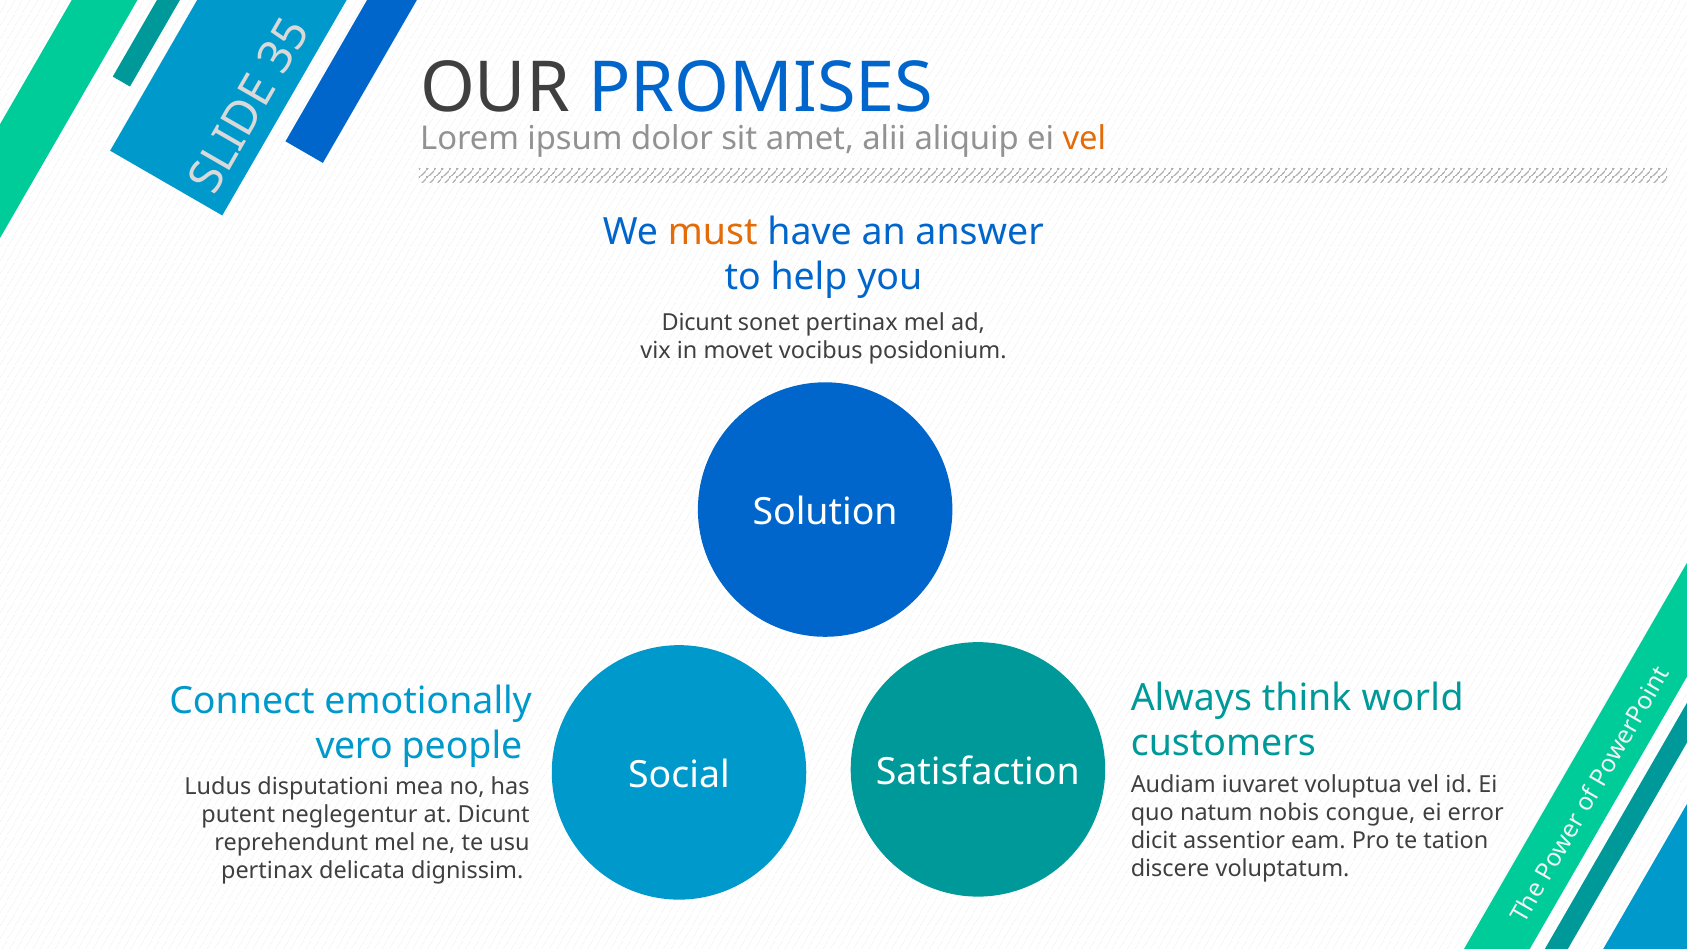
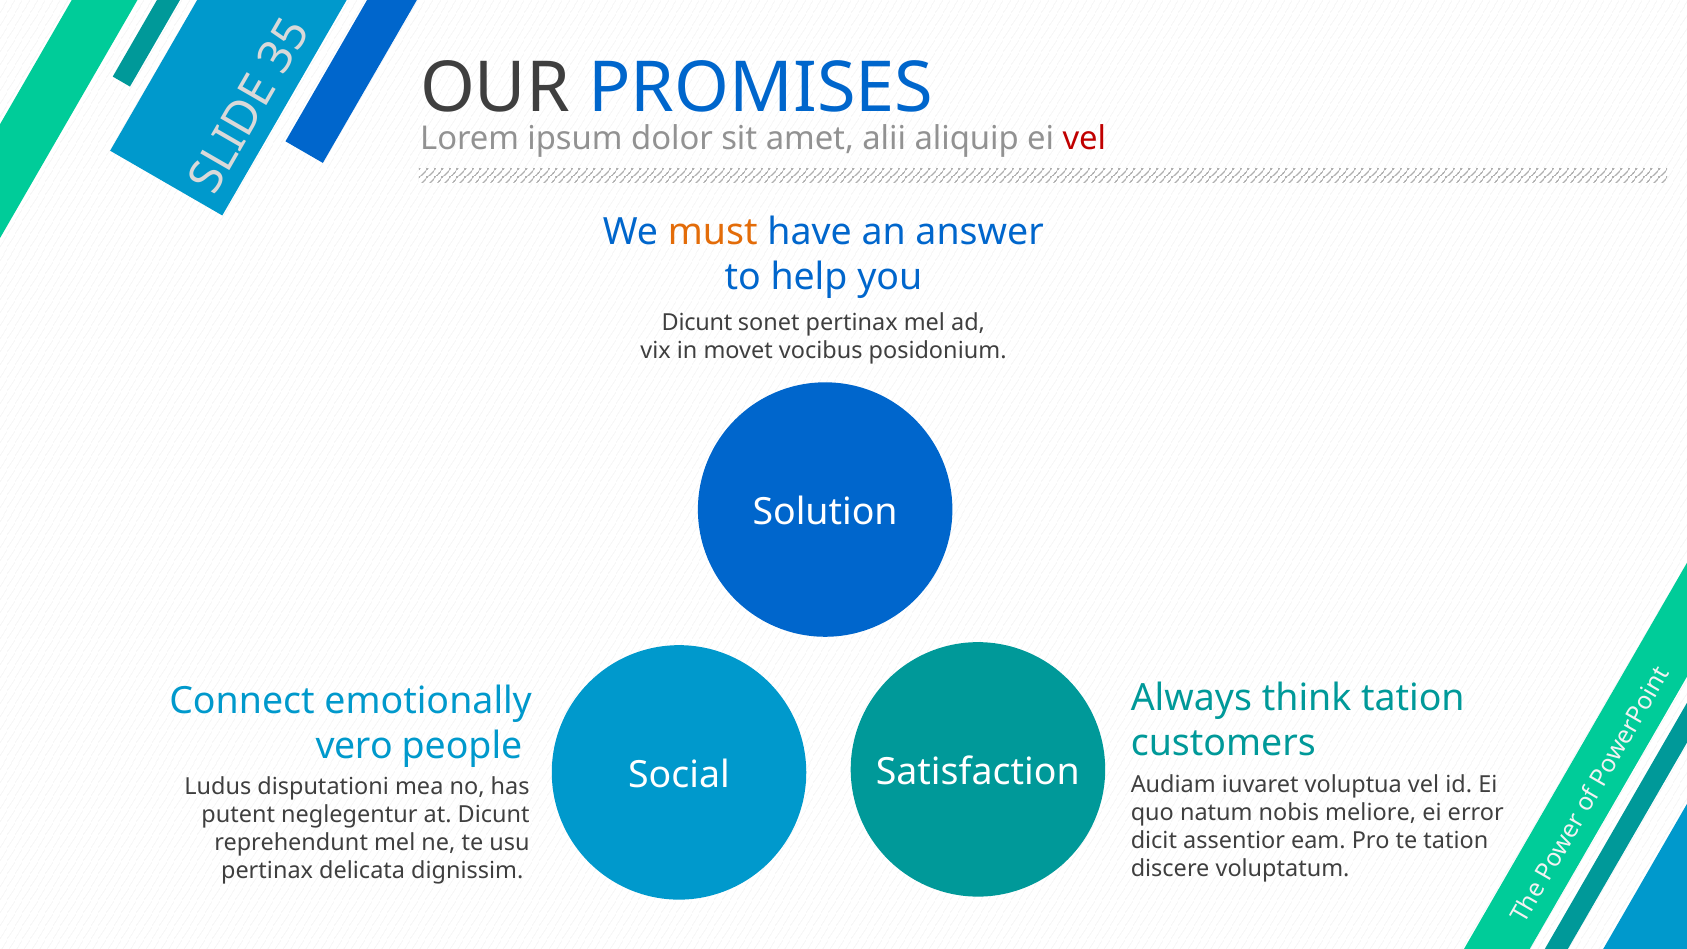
vel colour: orange -> red (1084, 138)
think world: world -> tation (1413, 699)
congue: congue -> meliore (1371, 813)
